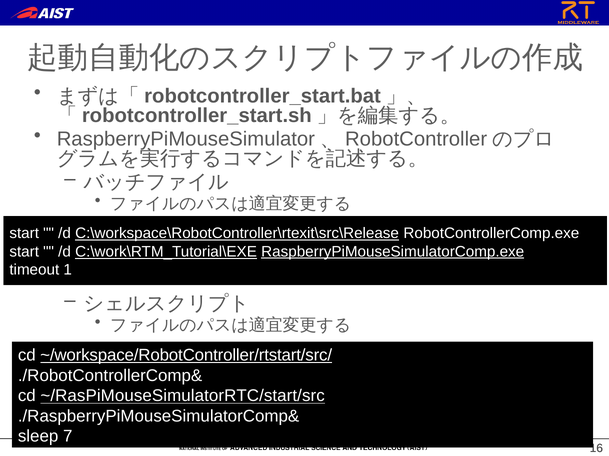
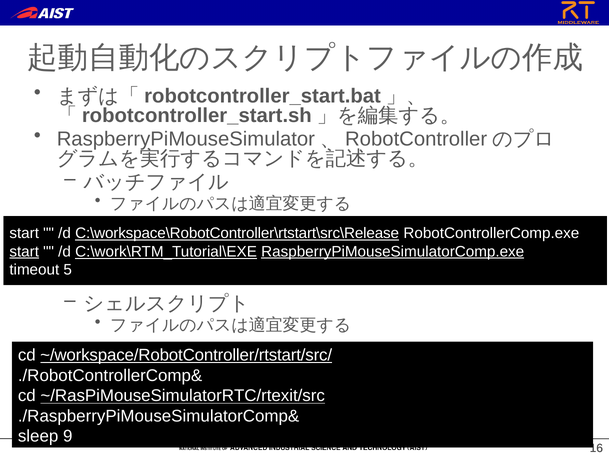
C:\workspace\RobotController\rtexit\src\Release: C:\workspace\RobotController\rtexit\src\Release -> C:\workspace\RobotController\rtstart\src\Release (237, 234)
start underline: none -> present (24, 252)
1: 1 -> 5 (68, 270)
~/RasPiMouseSimulatorRTC/start/src: ~/RasPiMouseSimulatorRTC/start/src -> ~/RasPiMouseSimulatorRTC/rtexit/src (183, 396)
7: 7 -> 9 (68, 437)
